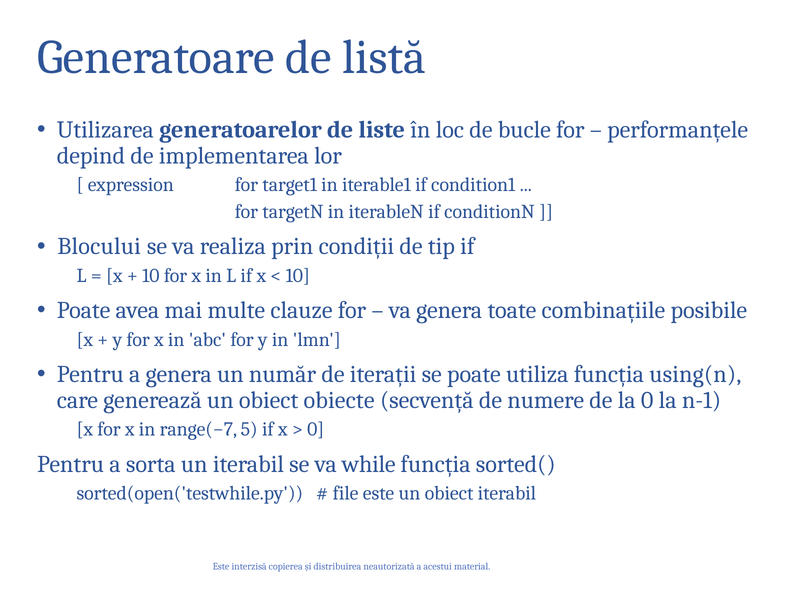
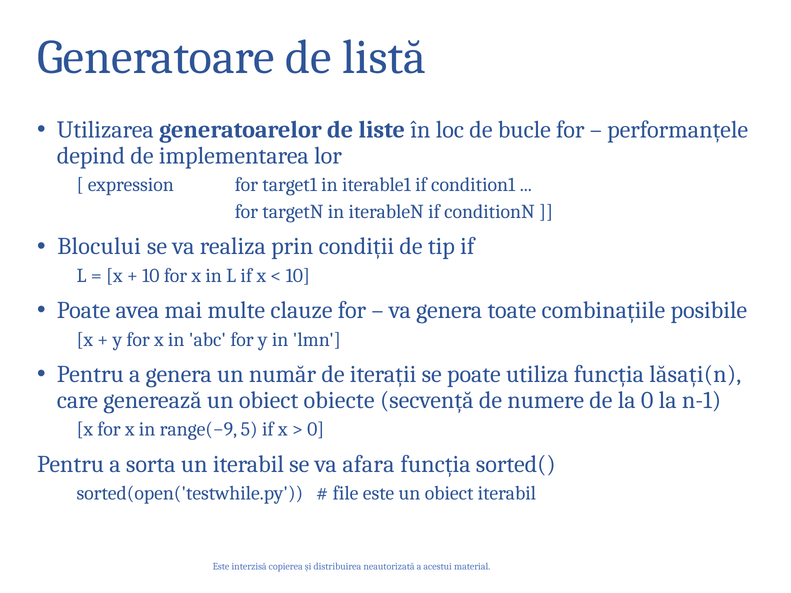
using(n: using(n -> lăsați(n (695, 374)
range(−7: range(−7 -> range(−9 (198, 430)
while: while -> afara (368, 464)
